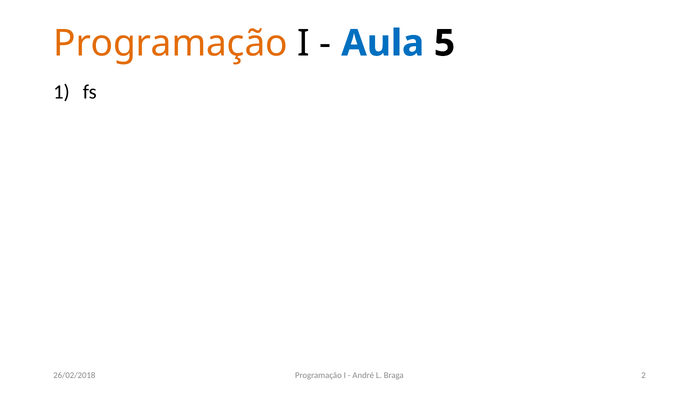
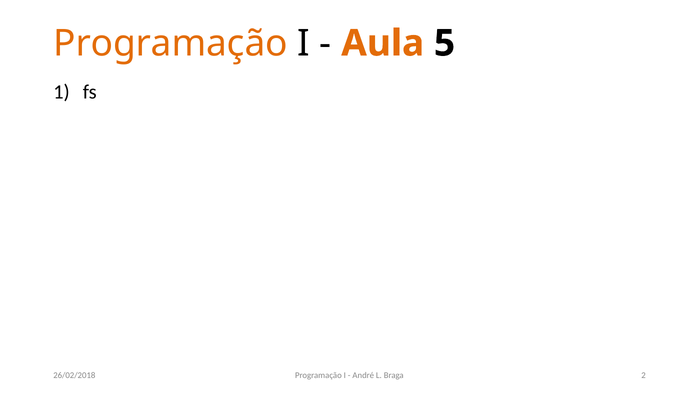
Aula colour: blue -> orange (383, 43)
